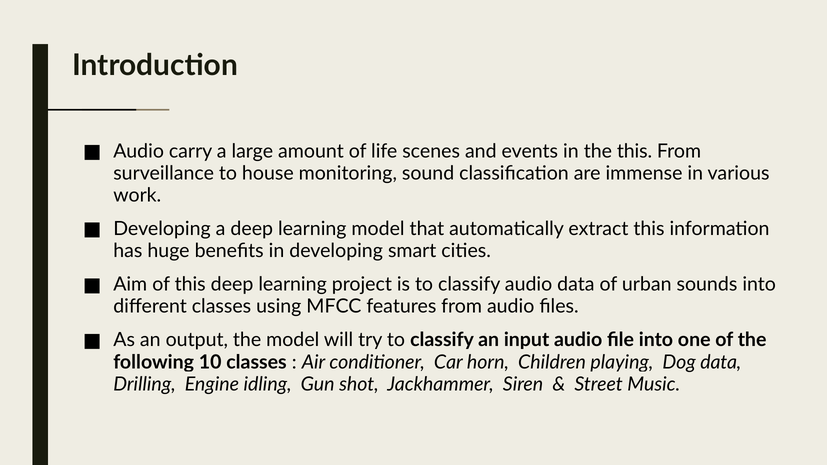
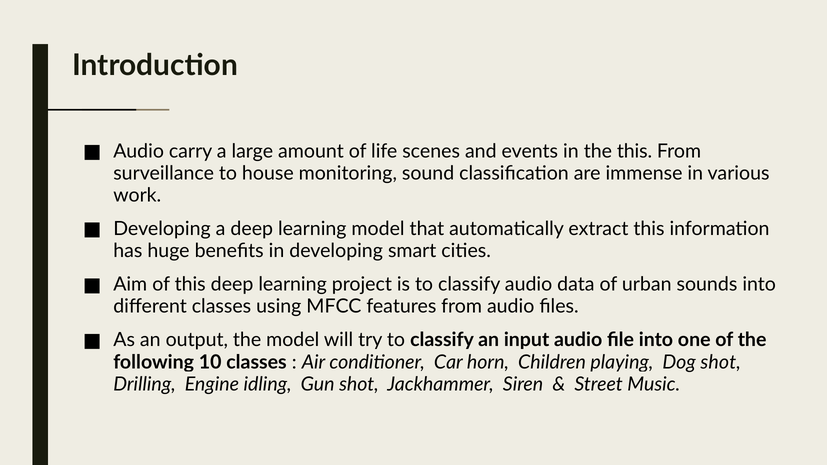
Dog data: data -> shot (721, 362)
